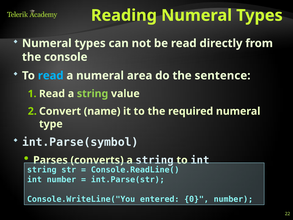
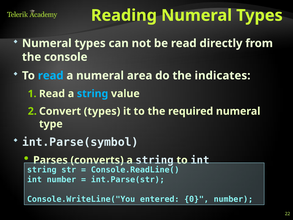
sentence: sentence -> indicates (223, 76)
string colour: light green -> light blue (93, 94)
name: name -> types (102, 111)
